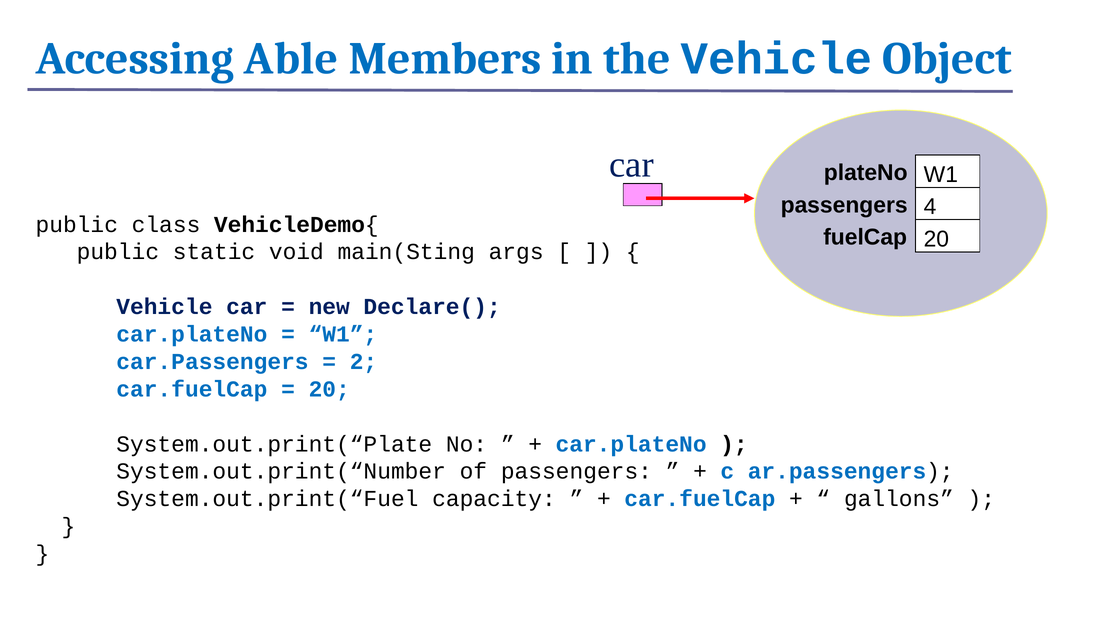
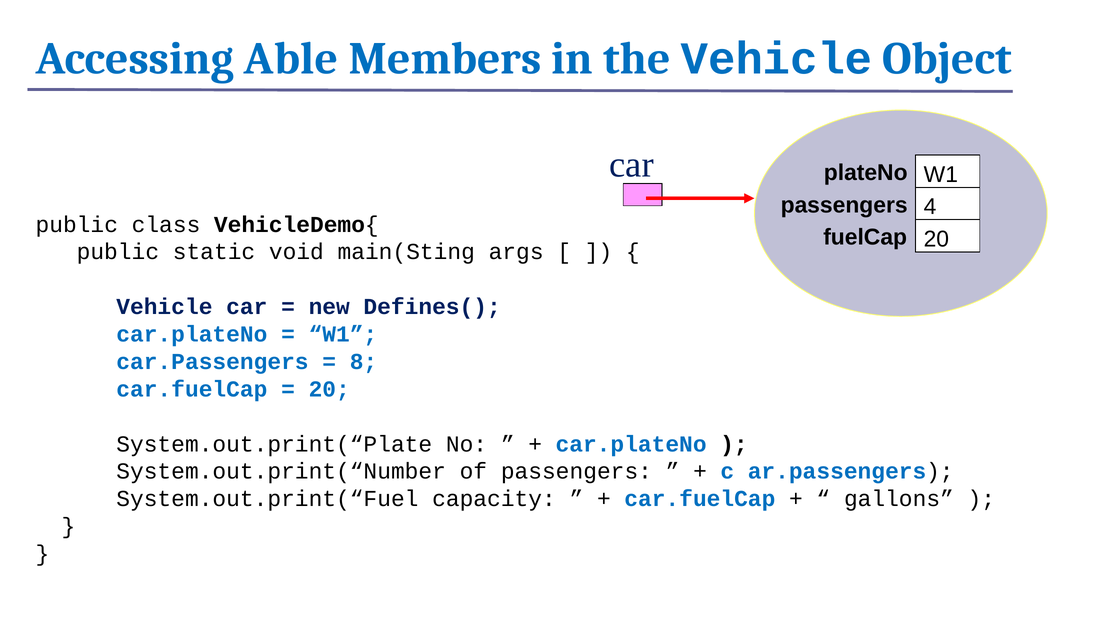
Declare(: Declare( -> Defines( (432, 307)
2: 2 -> 8 (363, 361)
